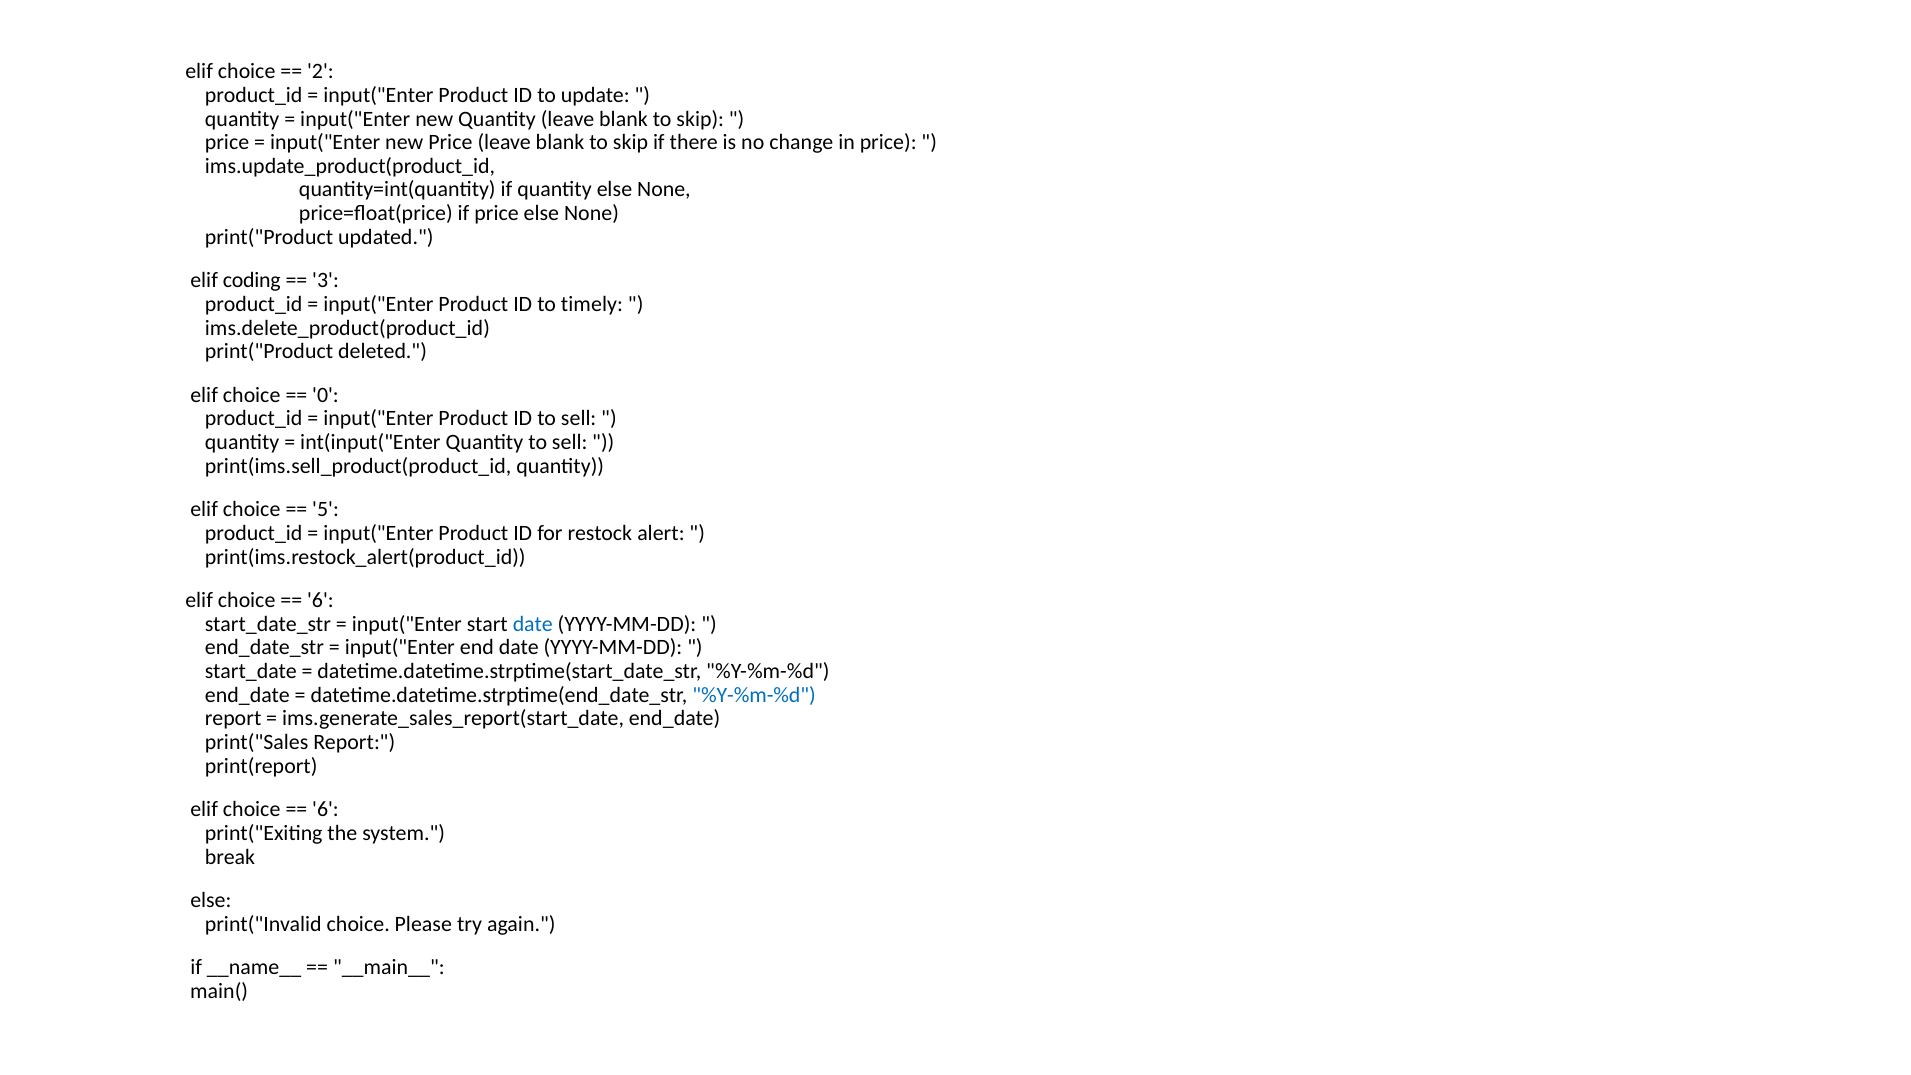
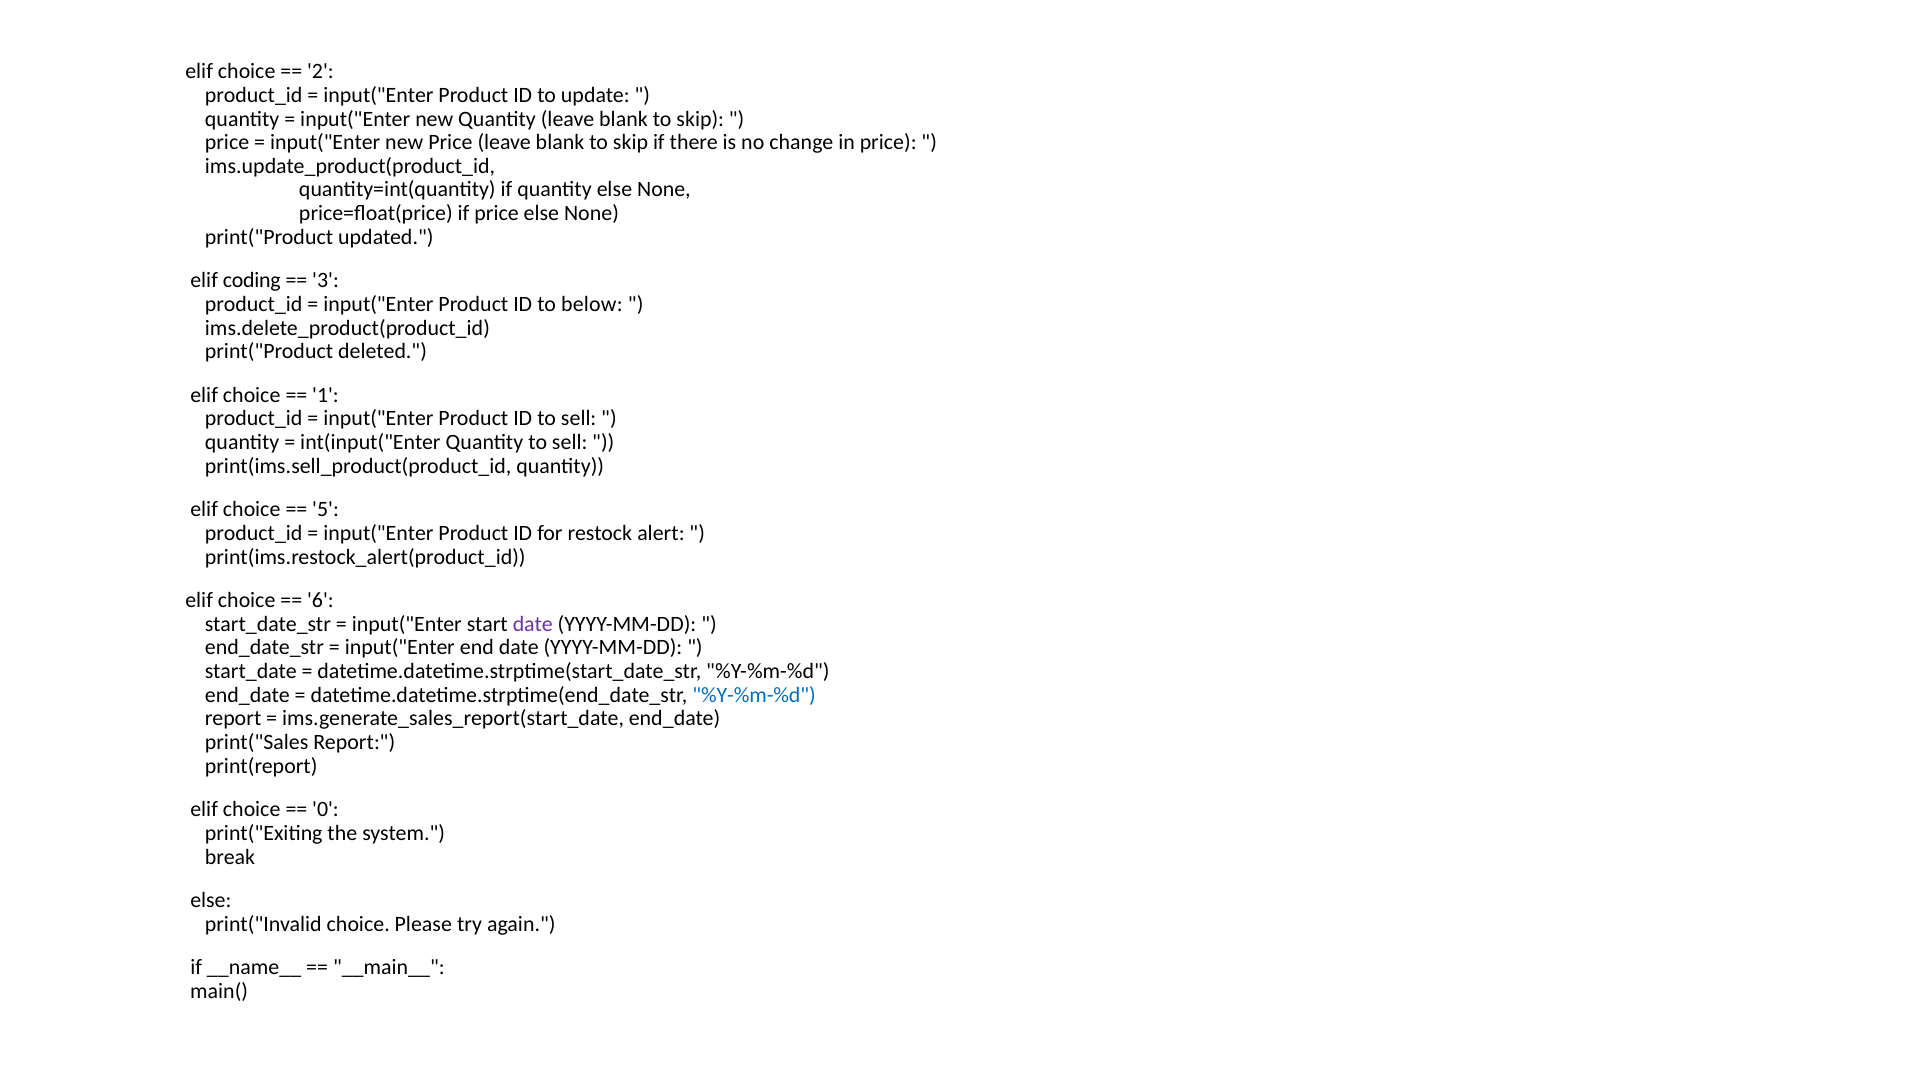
timely: timely -> below (592, 304)
0: 0 -> 1 (326, 395)
date colour: blue -> purple (533, 624)
6: 6 -> 0 (326, 809)
